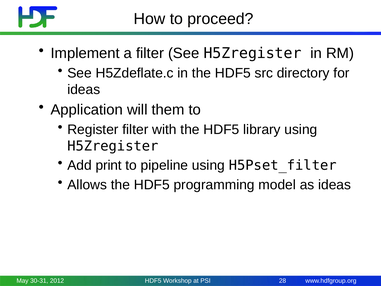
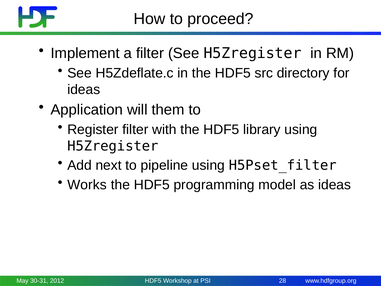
print: print -> next (109, 165)
Allows: Allows -> Works (87, 185)
